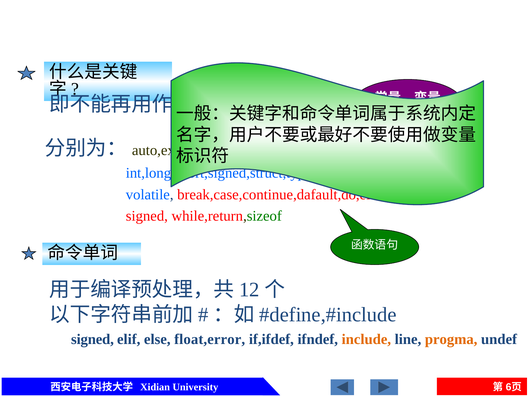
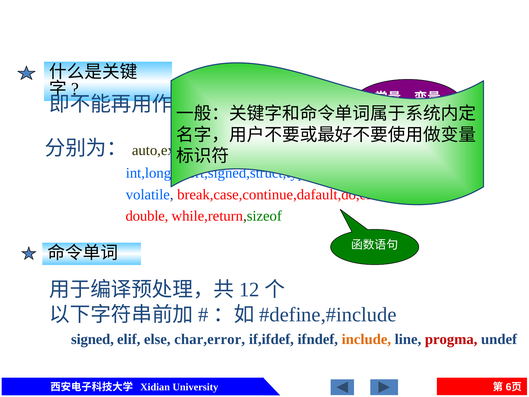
signed: signed -> double (147, 216)
float,error: float,error -> char,error (210, 339)
progma colour: orange -> red (451, 339)
